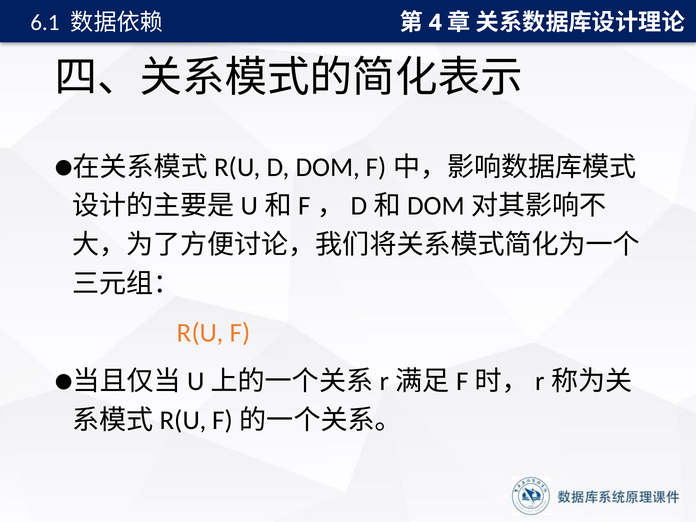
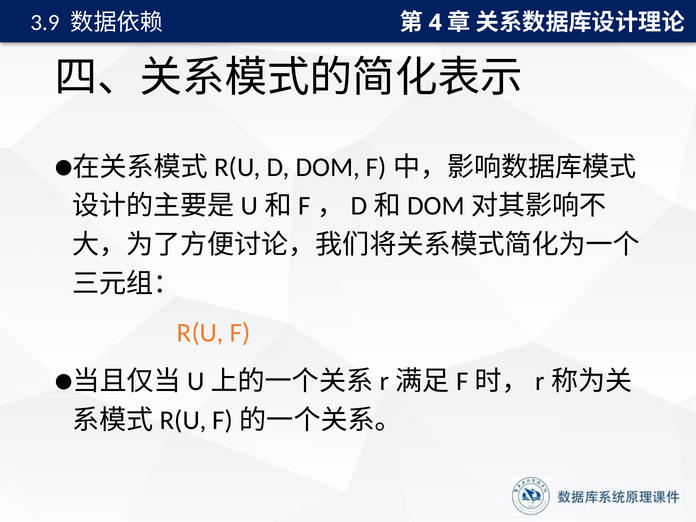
6.1: 6.1 -> 3.9 (45, 23)
